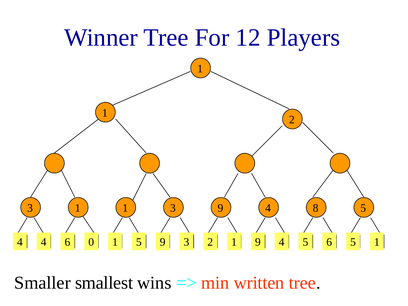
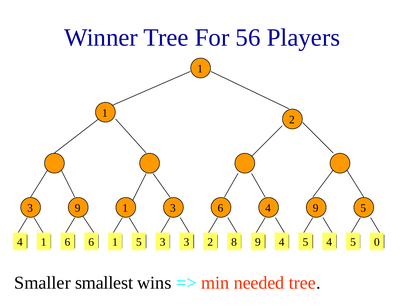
12: 12 -> 56 (248, 37)
1: 1 -> 9 (78, 208)
3 9: 9 -> 6 (220, 208)
4 8: 8 -> 9 (316, 208)
4 4: 4 -> 1 (44, 242)
6 0: 0 -> 6 (91, 242)
1 5 9: 9 -> 3 (163, 242)
3 2 1: 1 -> 8 (234, 242)
5 6: 6 -> 4 (329, 242)
5 1: 1 -> 0 (377, 242)
written: written -> needed (259, 283)
